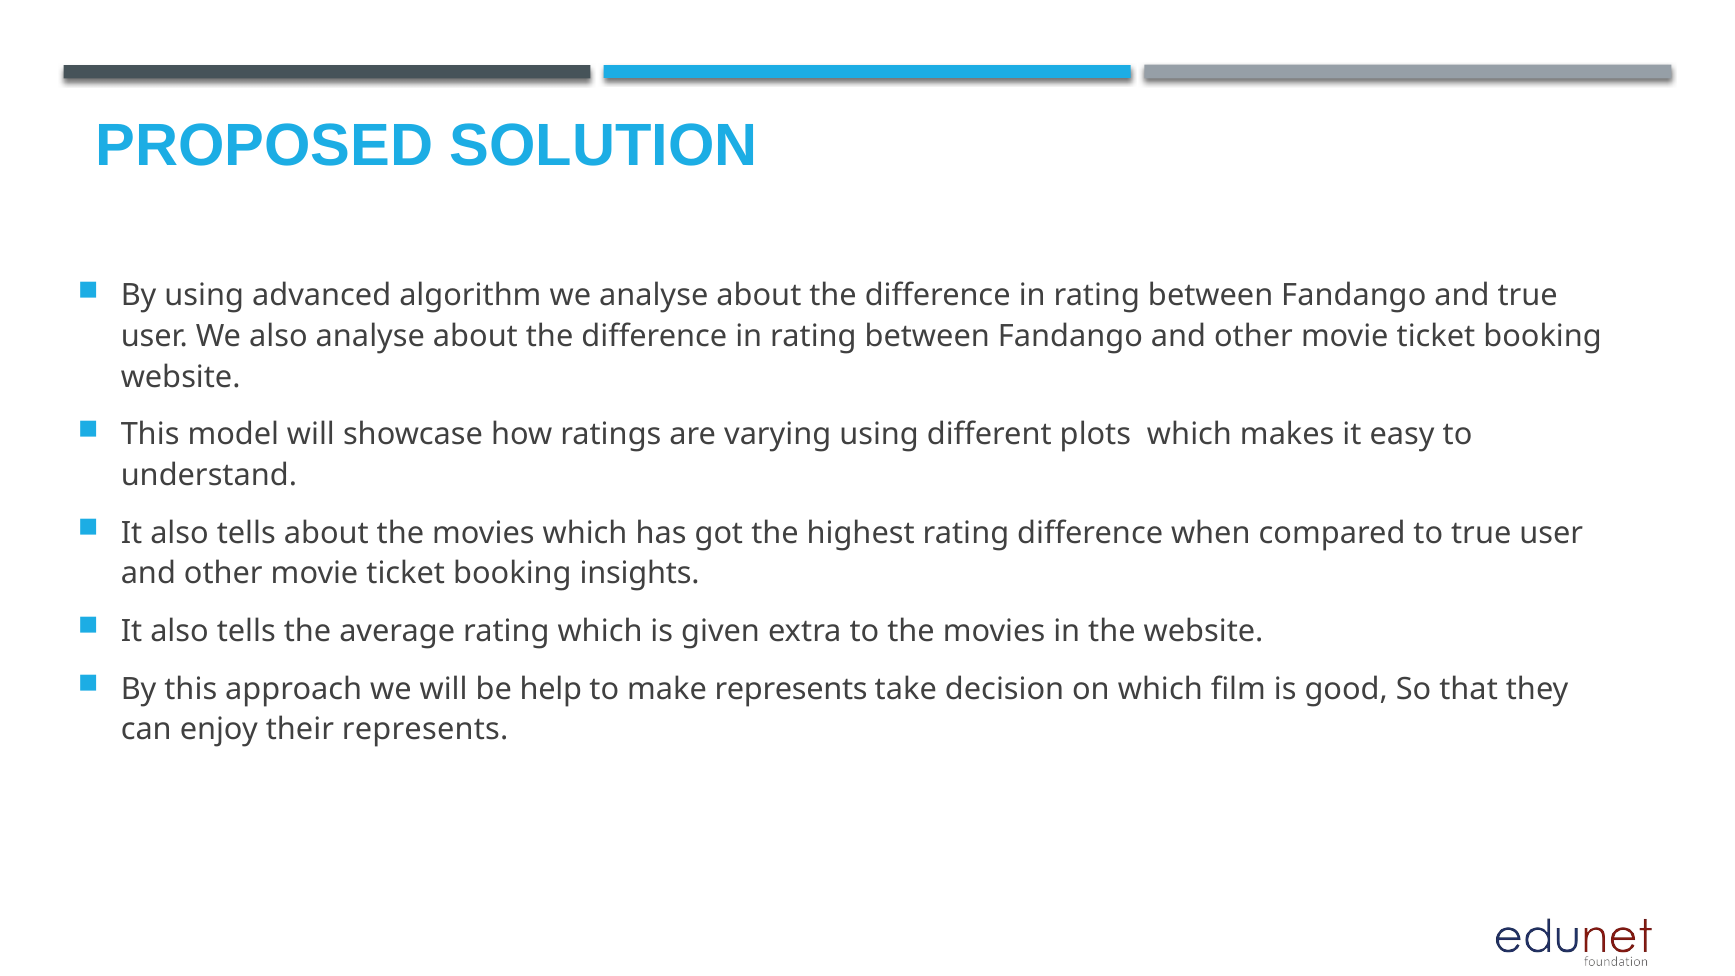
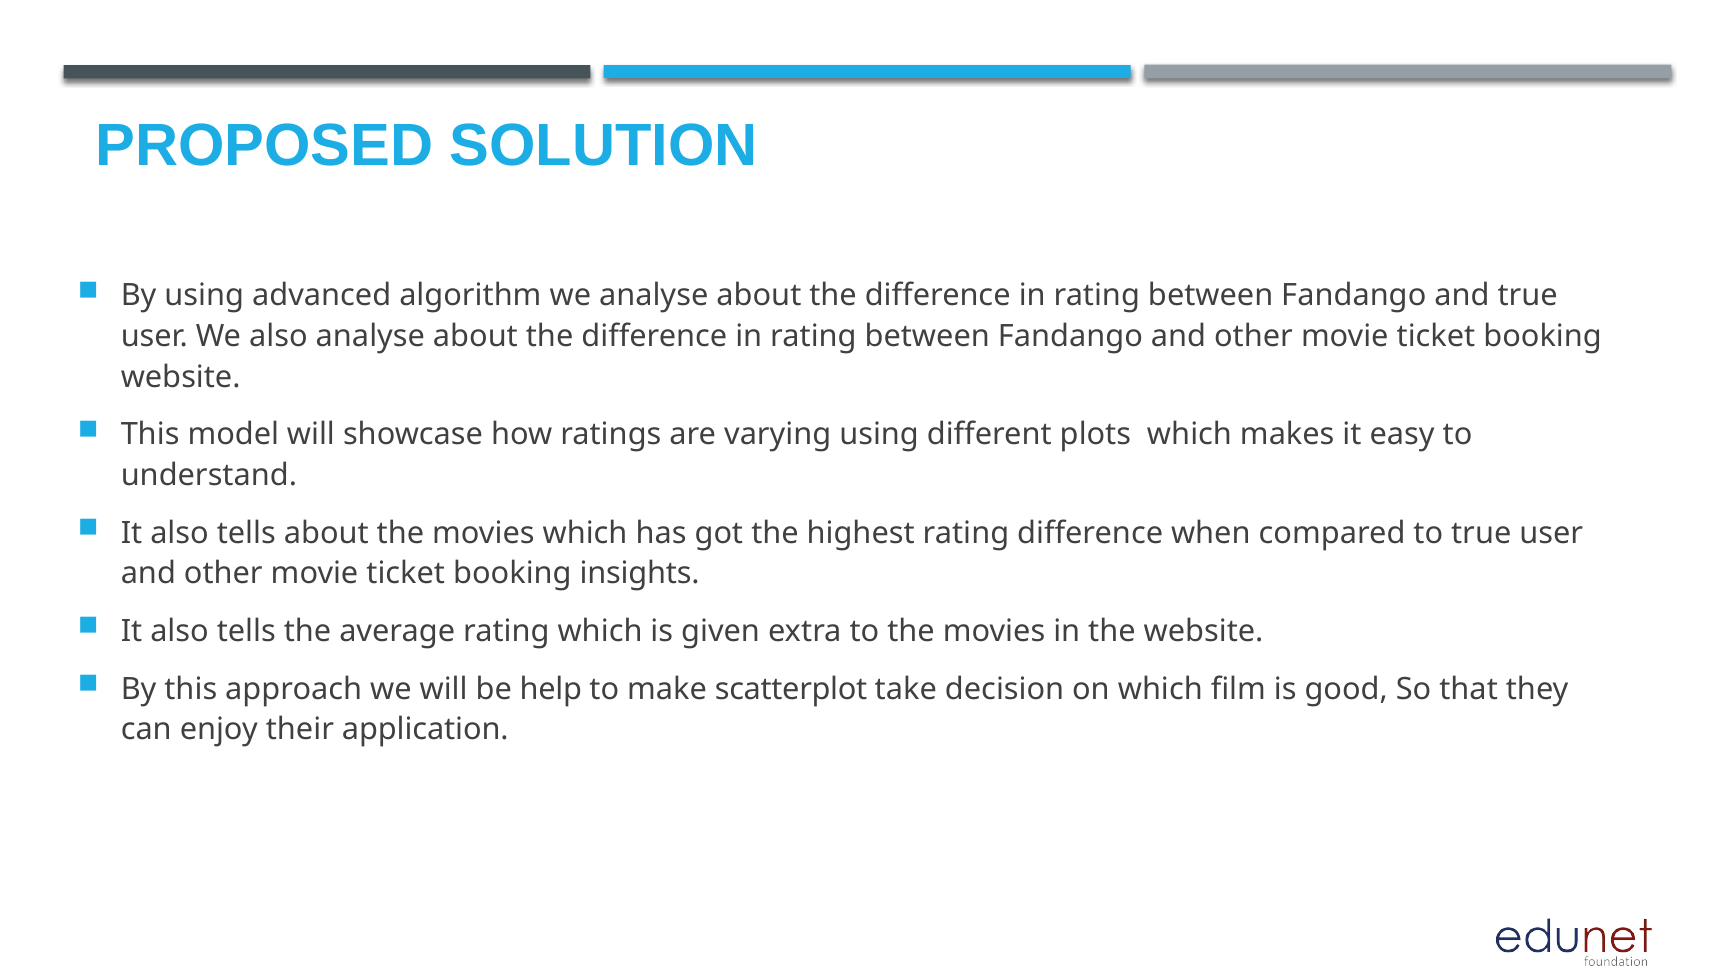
make represents: represents -> scatterplot (791, 689)
their represents: represents -> application (425, 729)
